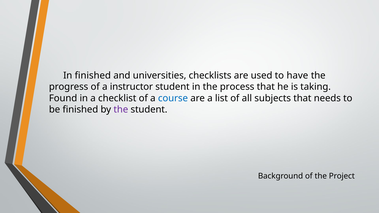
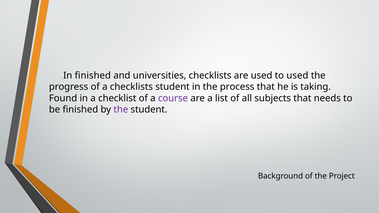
to have: have -> used (297, 75)
a instructor: instructor -> checklists (131, 87)
course colour: blue -> purple (173, 98)
